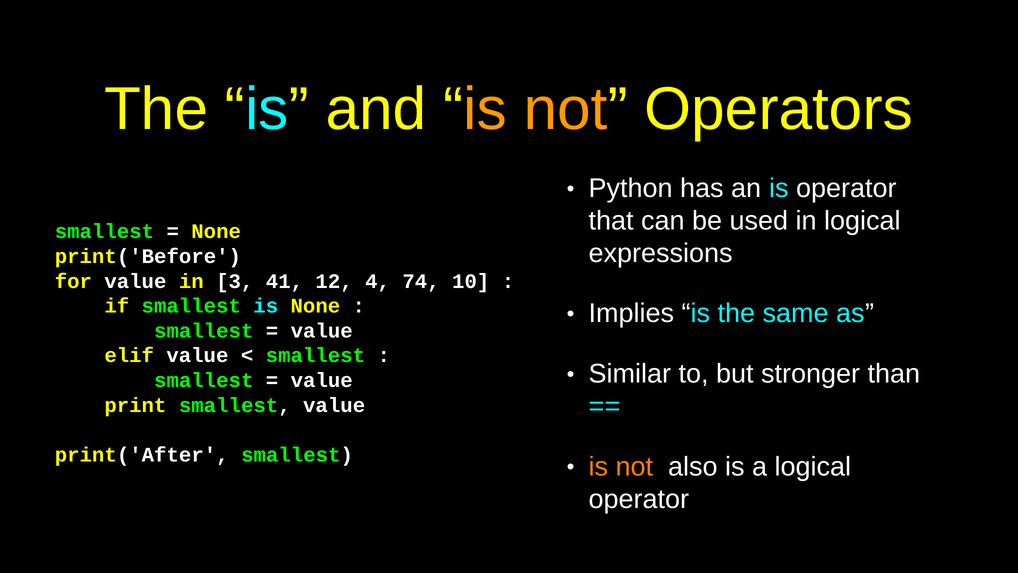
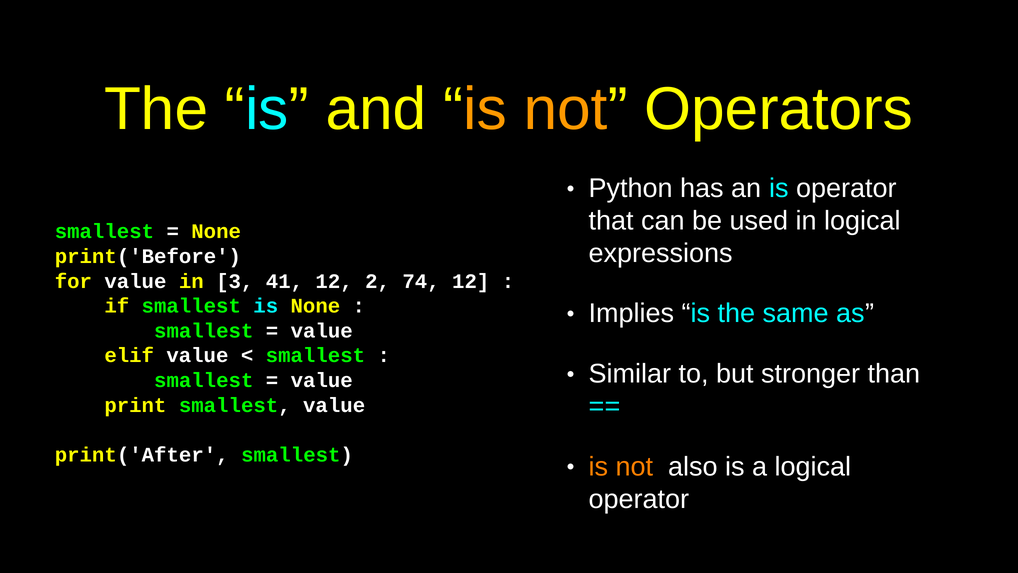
4: 4 -> 2 (378, 281)
74 10: 10 -> 12 (471, 281)
